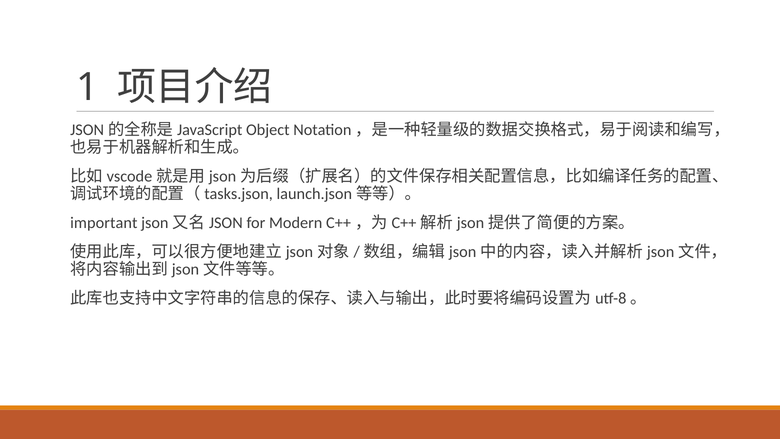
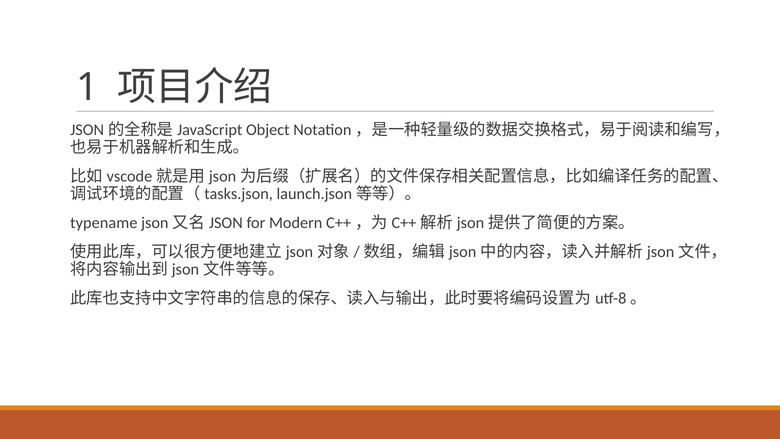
important: important -> typename (104, 223)
